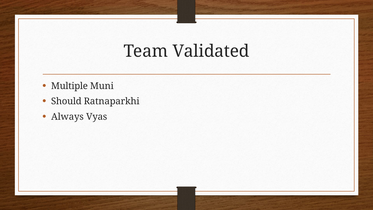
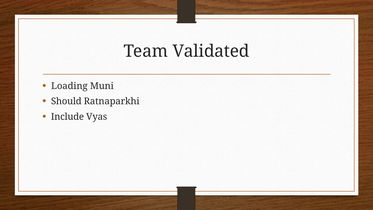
Multiple: Multiple -> Loading (69, 86)
Always: Always -> Include (67, 117)
